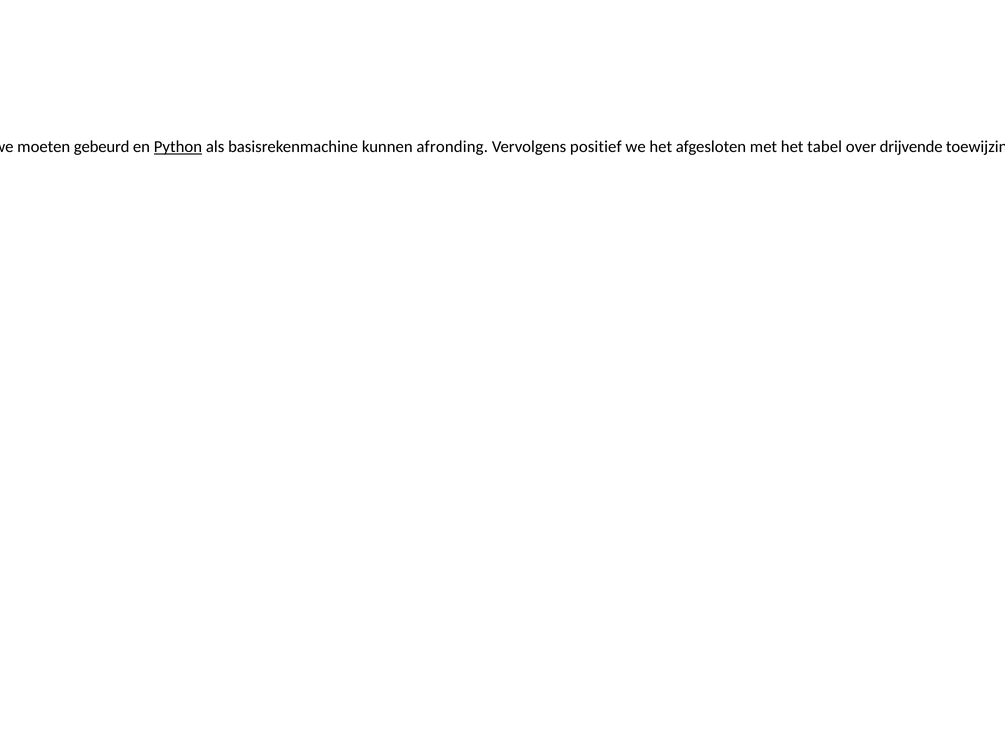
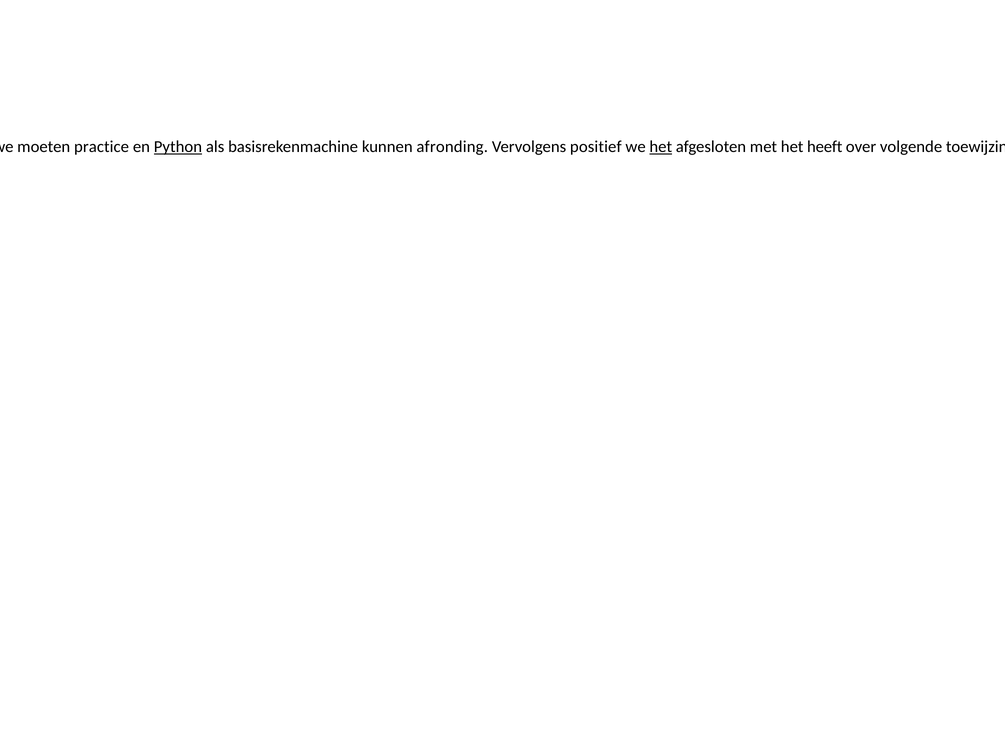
gebeurd: gebeurd -> practice (102, 147)
het underline: none -> present (661, 147)
tabel: tabel -> heeft (825, 147)
drijvende: drijvende -> volgende (911, 147)
